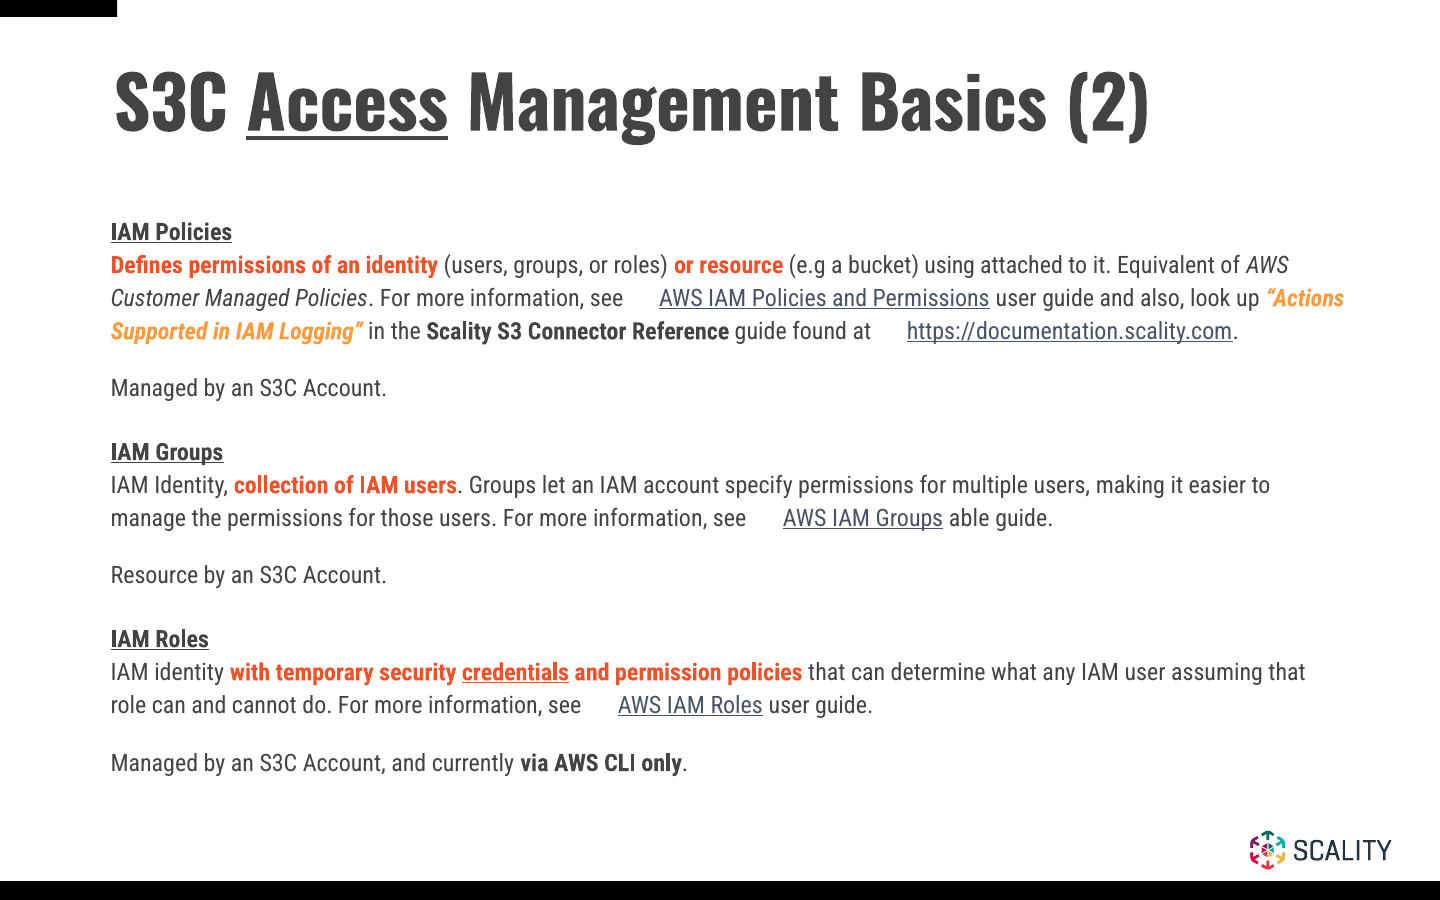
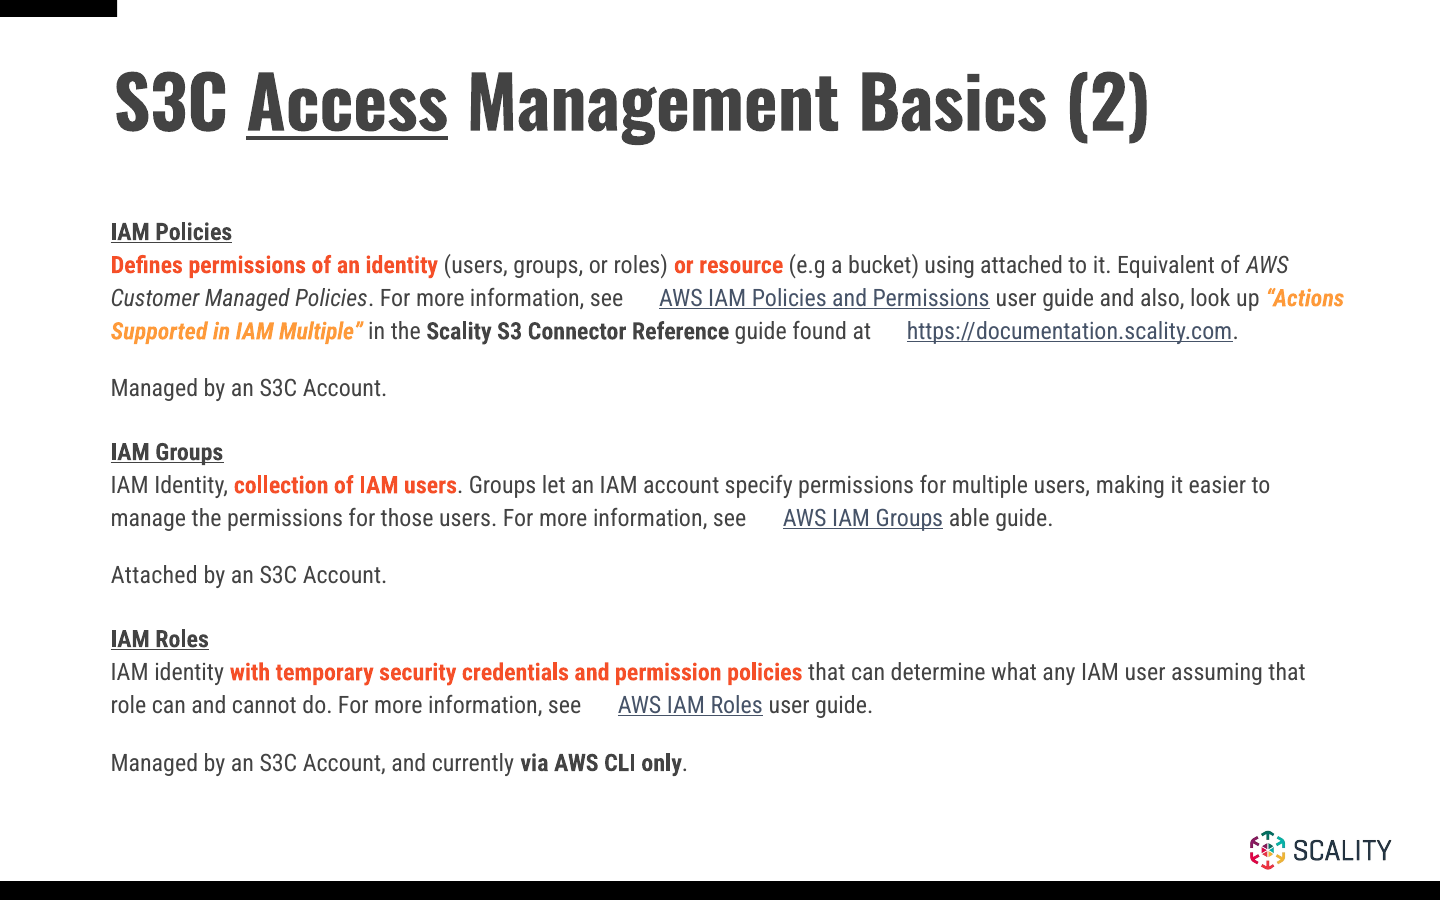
IAM Logging: Logging -> Multiple (321, 331)
Resource: Resource -> Attached (154, 576)
credentials underline: present -> none (515, 672)
